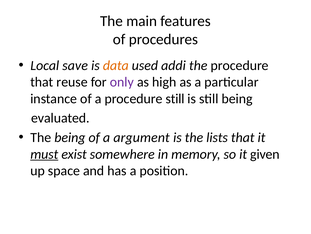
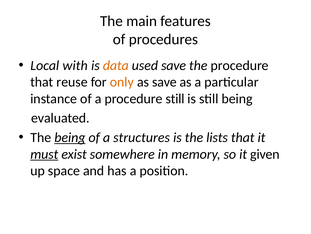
save: save -> with (75, 65)
used addi: addi -> save (174, 65)
only colour: purple -> orange (122, 82)
as high: high -> save (164, 82)
being underline: none -> present (70, 137)
argument: argument -> structures (142, 137)
